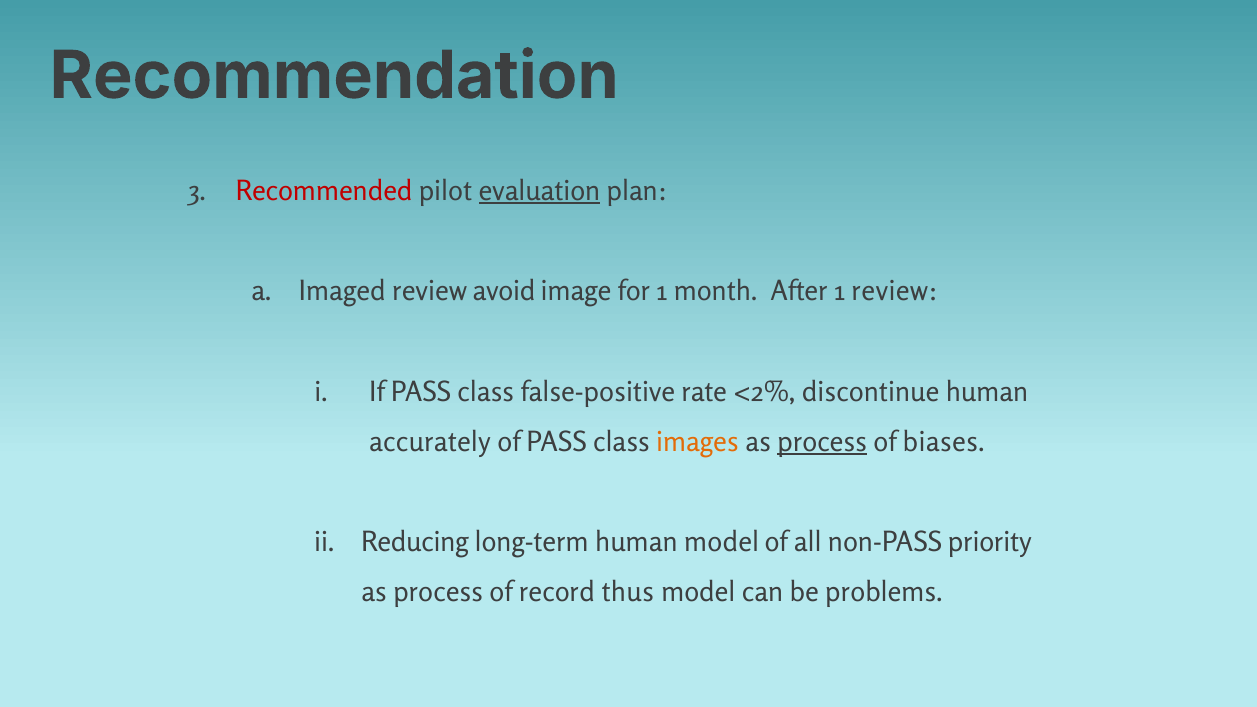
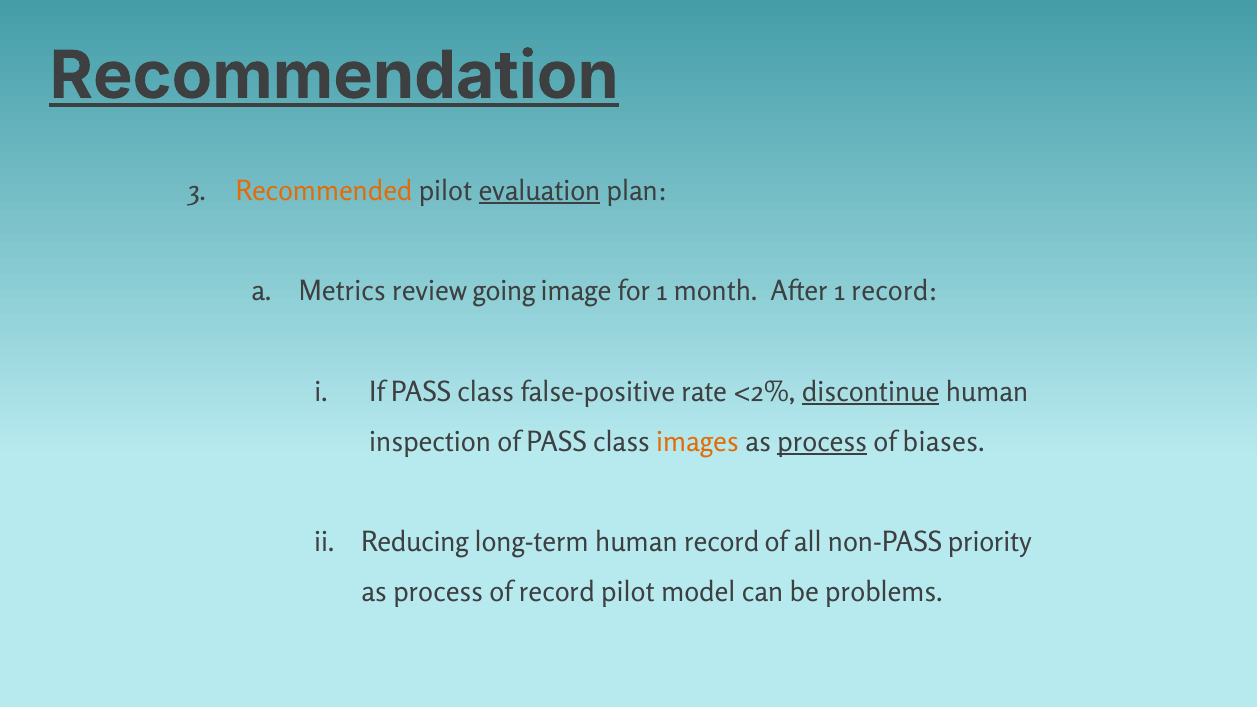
Recommendation underline: none -> present (334, 76)
Recommended colour: red -> orange (324, 191)
Imaged: Imaged -> Metrics (342, 291)
avoid: avoid -> going (504, 291)
1 review: review -> record (895, 291)
discontinue underline: none -> present (871, 392)
accurately: accurately -> inspection (430, 442)
human model: model -> record (722, 543)
record thus: thus -> pilot (628, 593)
